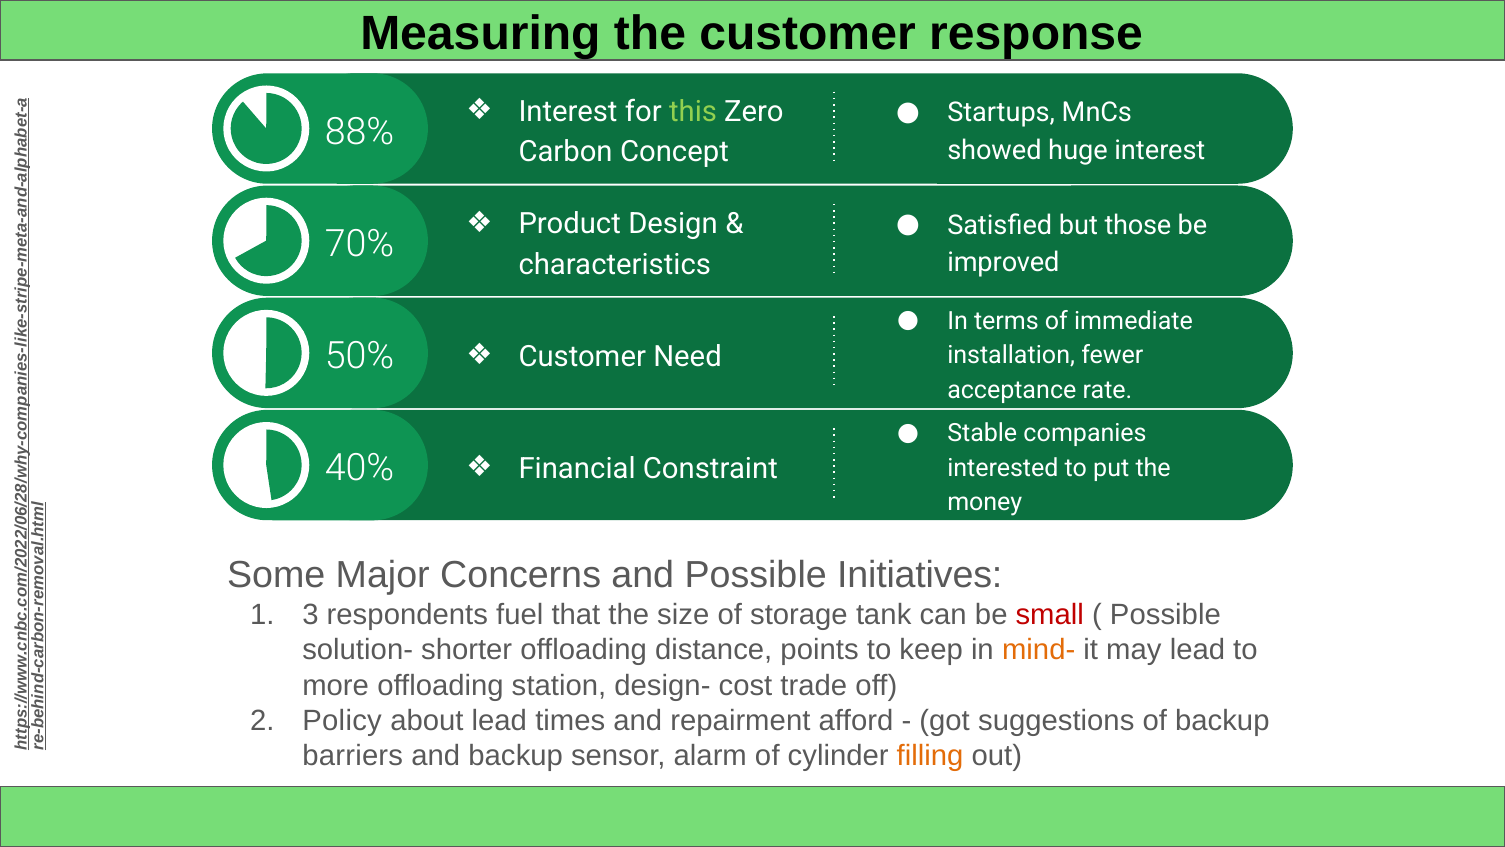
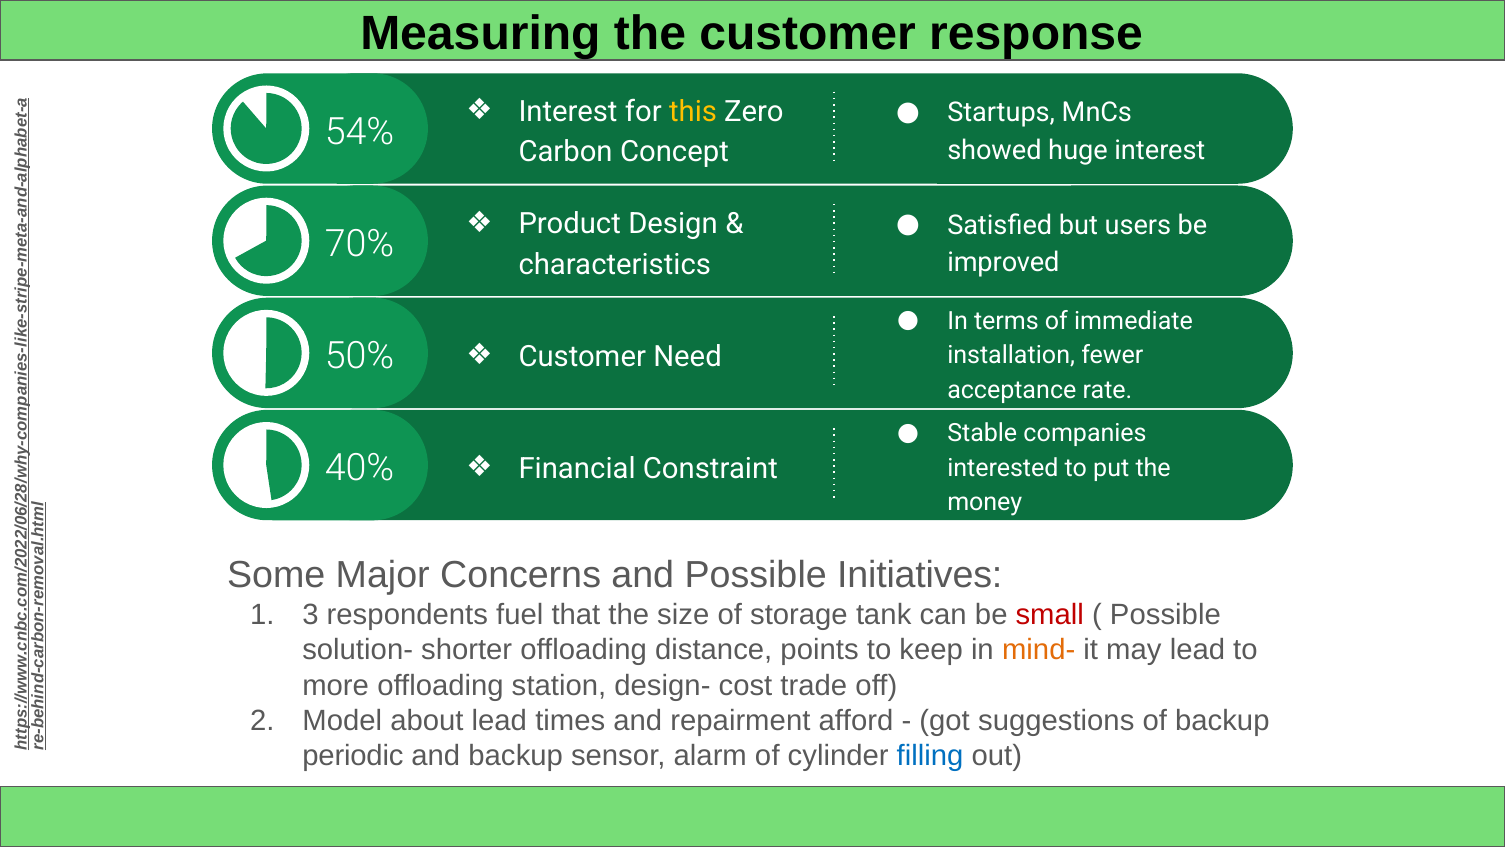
this colour: light green -> yellow (693, 112)
88%: 88% -> 54% (360, 132)
those: those -> users (1138, 225)
Policy: Policy -> Model (342, 720)
barriers: barriers -> periodic (353, 755)
filling colour: orange -> blue (930, 755)
